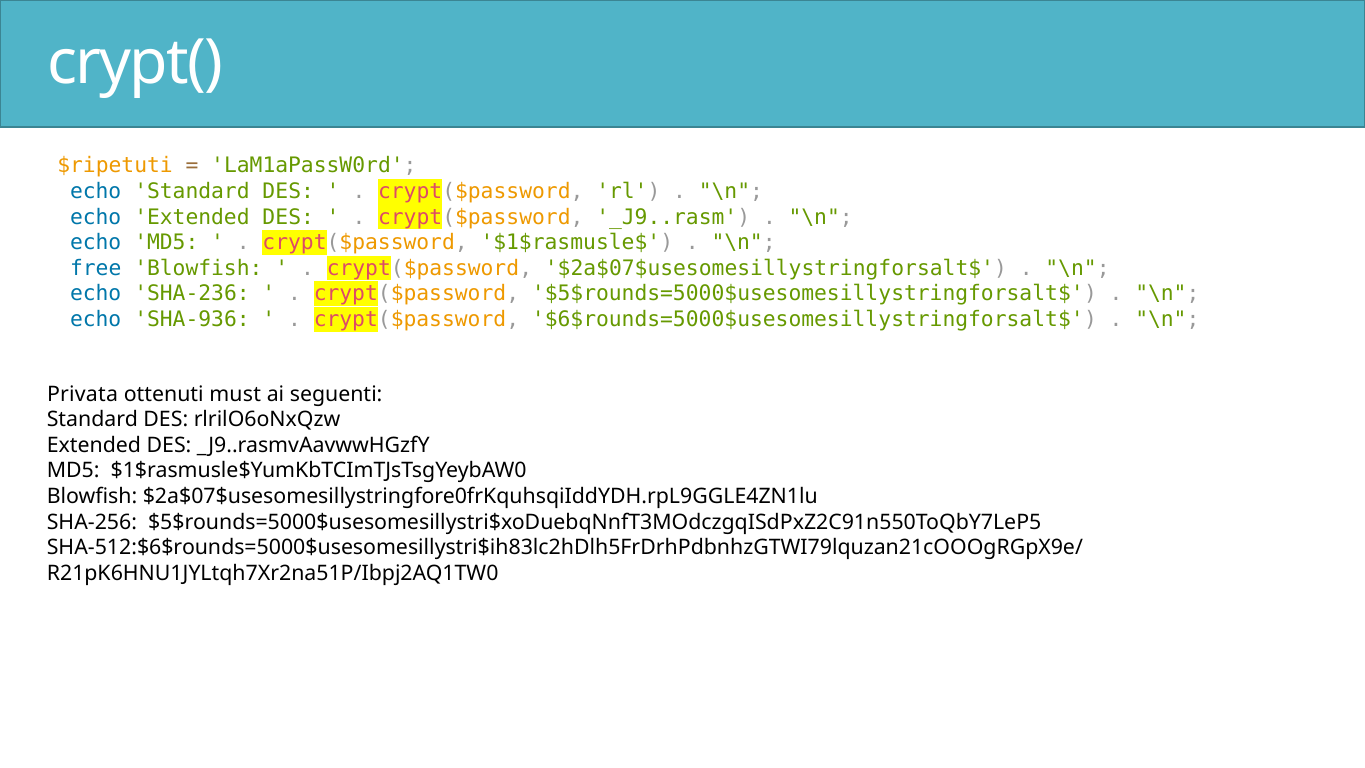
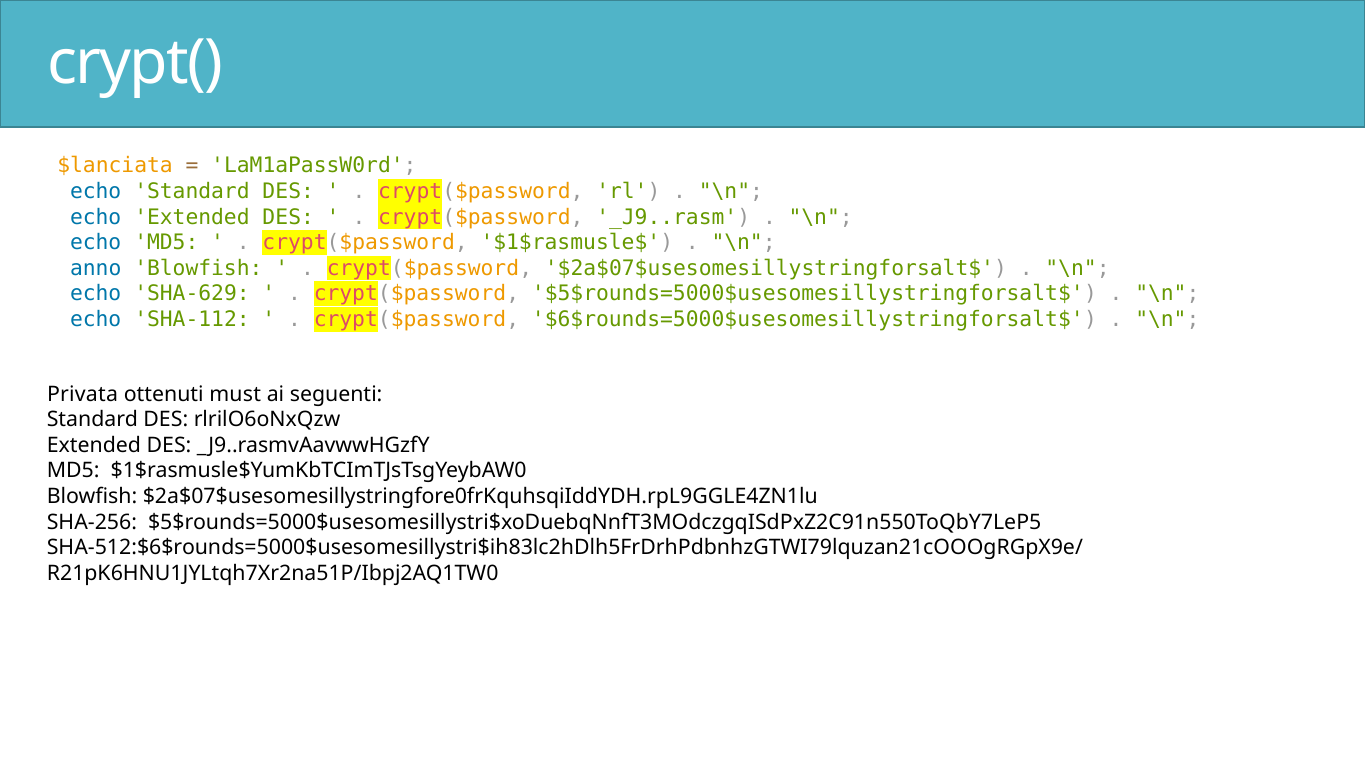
$ripetuti: $ripetuti -> $lanciata (115, 166)
free: free -> anno (96, 268)
SHA-236: SHA-236 -> SHA-629 (192, 294)
SHA-936: SHA-936 -> SHA-112 (192, 319)
